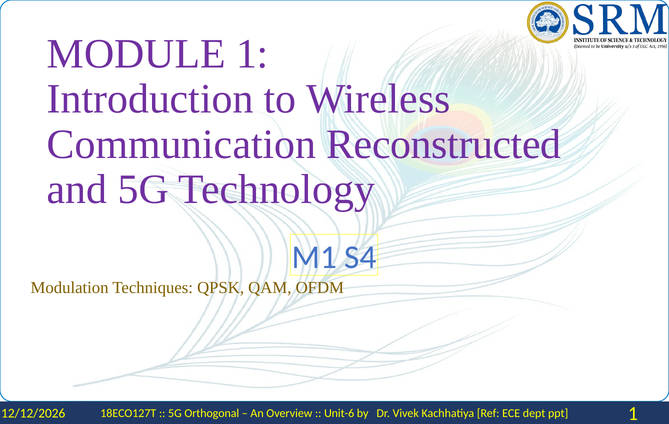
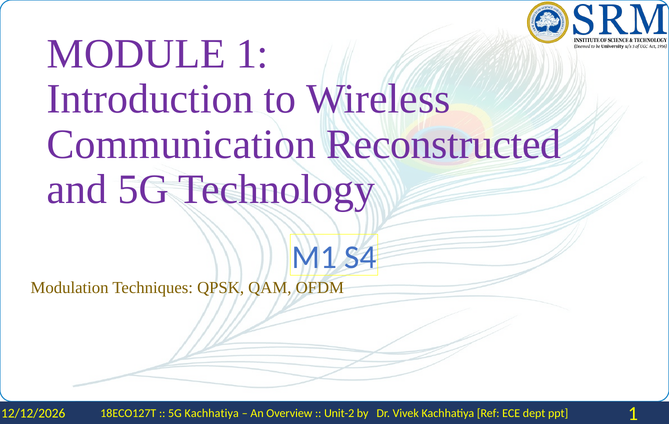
5G Orthogonal: Orthogonal -> Kachhatiya (212, 413)
Unit-6: Unit-6 -> Unit-2 (339, 413)
